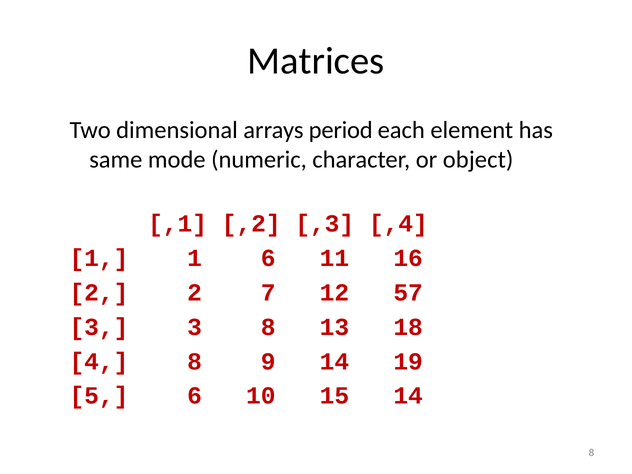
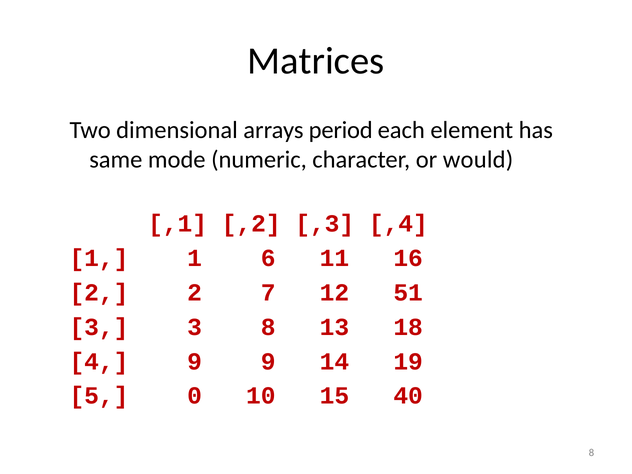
object: object -> would (478, 160)
57: 57 -> 51 (408, 293)
4 8: 8 -> 9 (195, 361)
5 6: 6 -> 0 (195, 396)
15 14: 14 -> 40 (408, 396)
